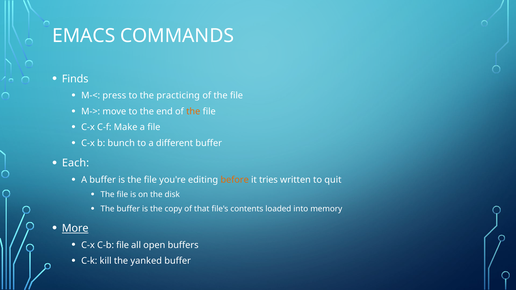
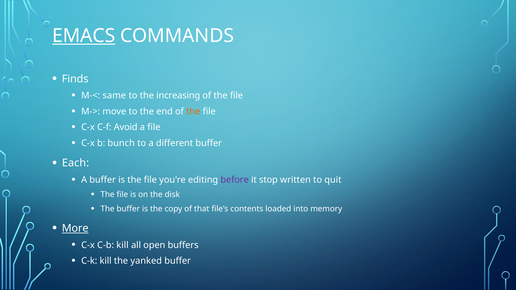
EMACS underline: none -> present (84, 36)
press: press -> same (114, 96)
practicing: practicing -> increasing (178, 96)
Make: Make -> Avoid (126, 127)
before colour: orange -> purple (235, 180)
tries: tries -> stop (268, 180)
C-b file: file -> kill (122, 245)
